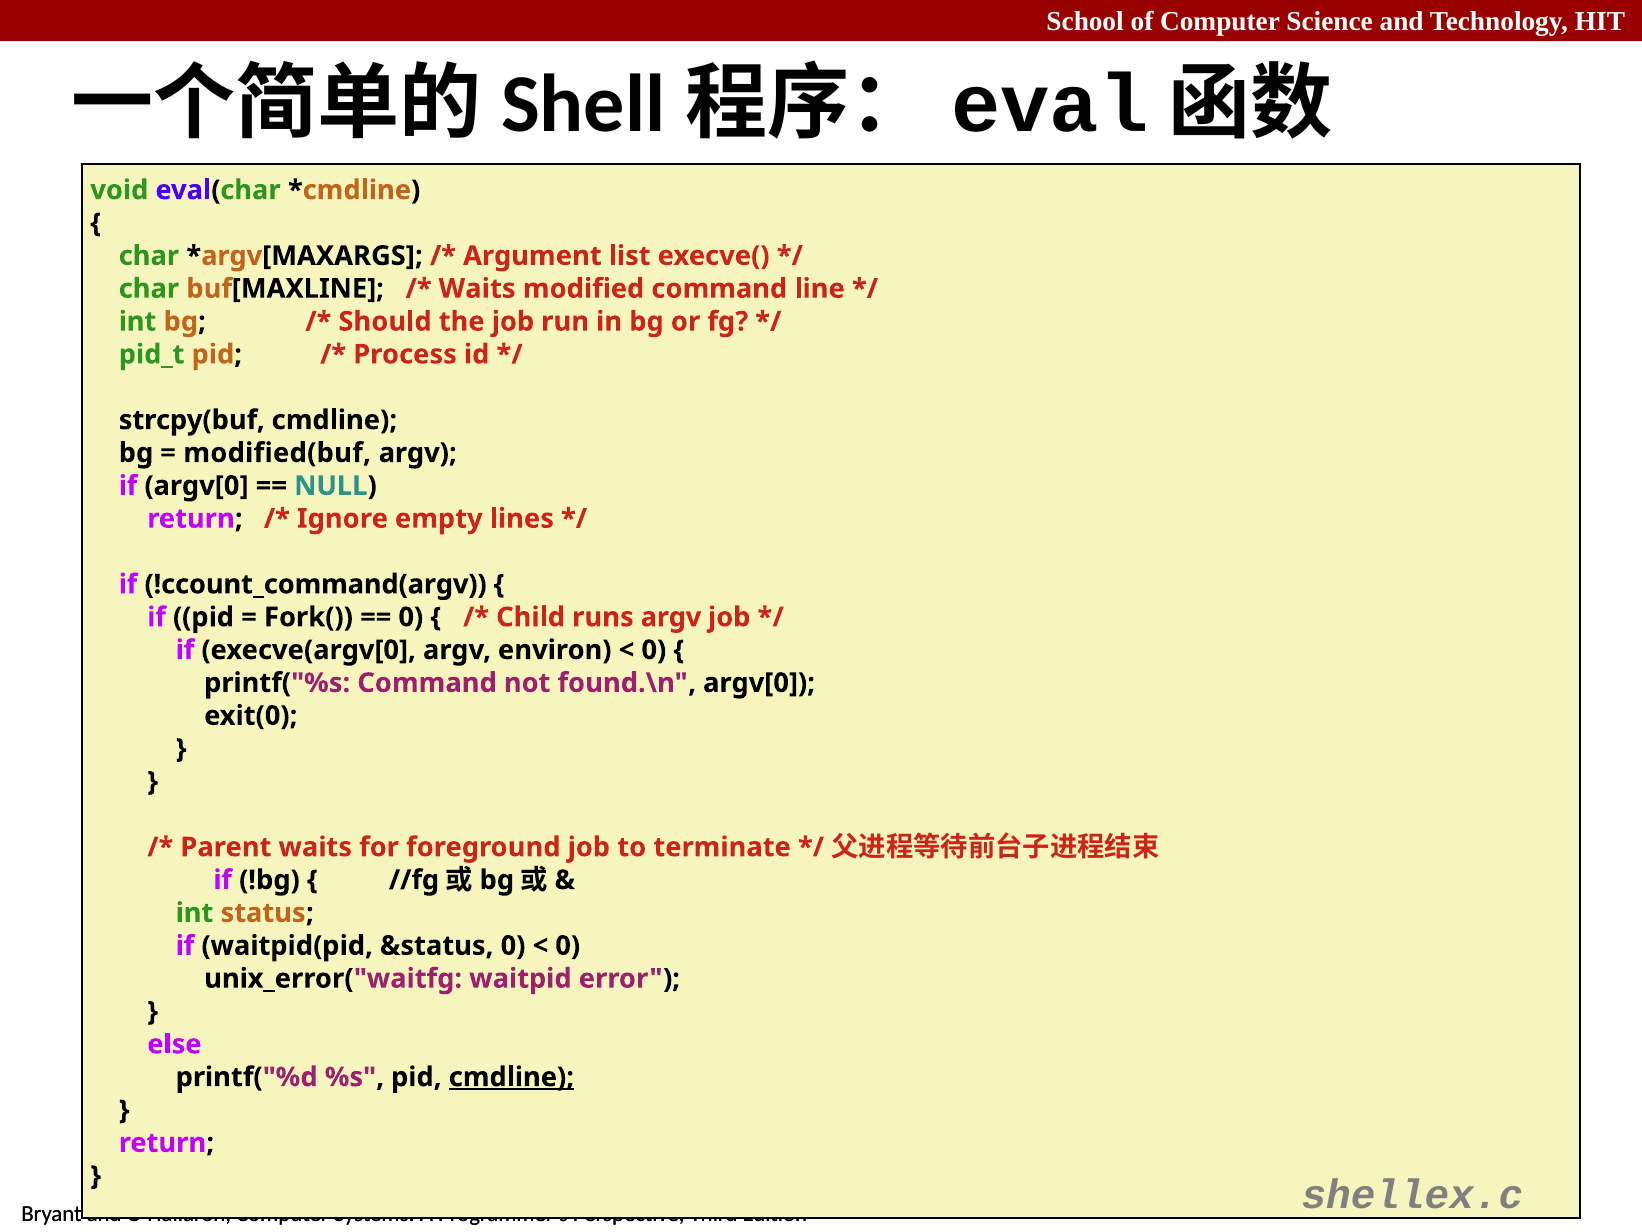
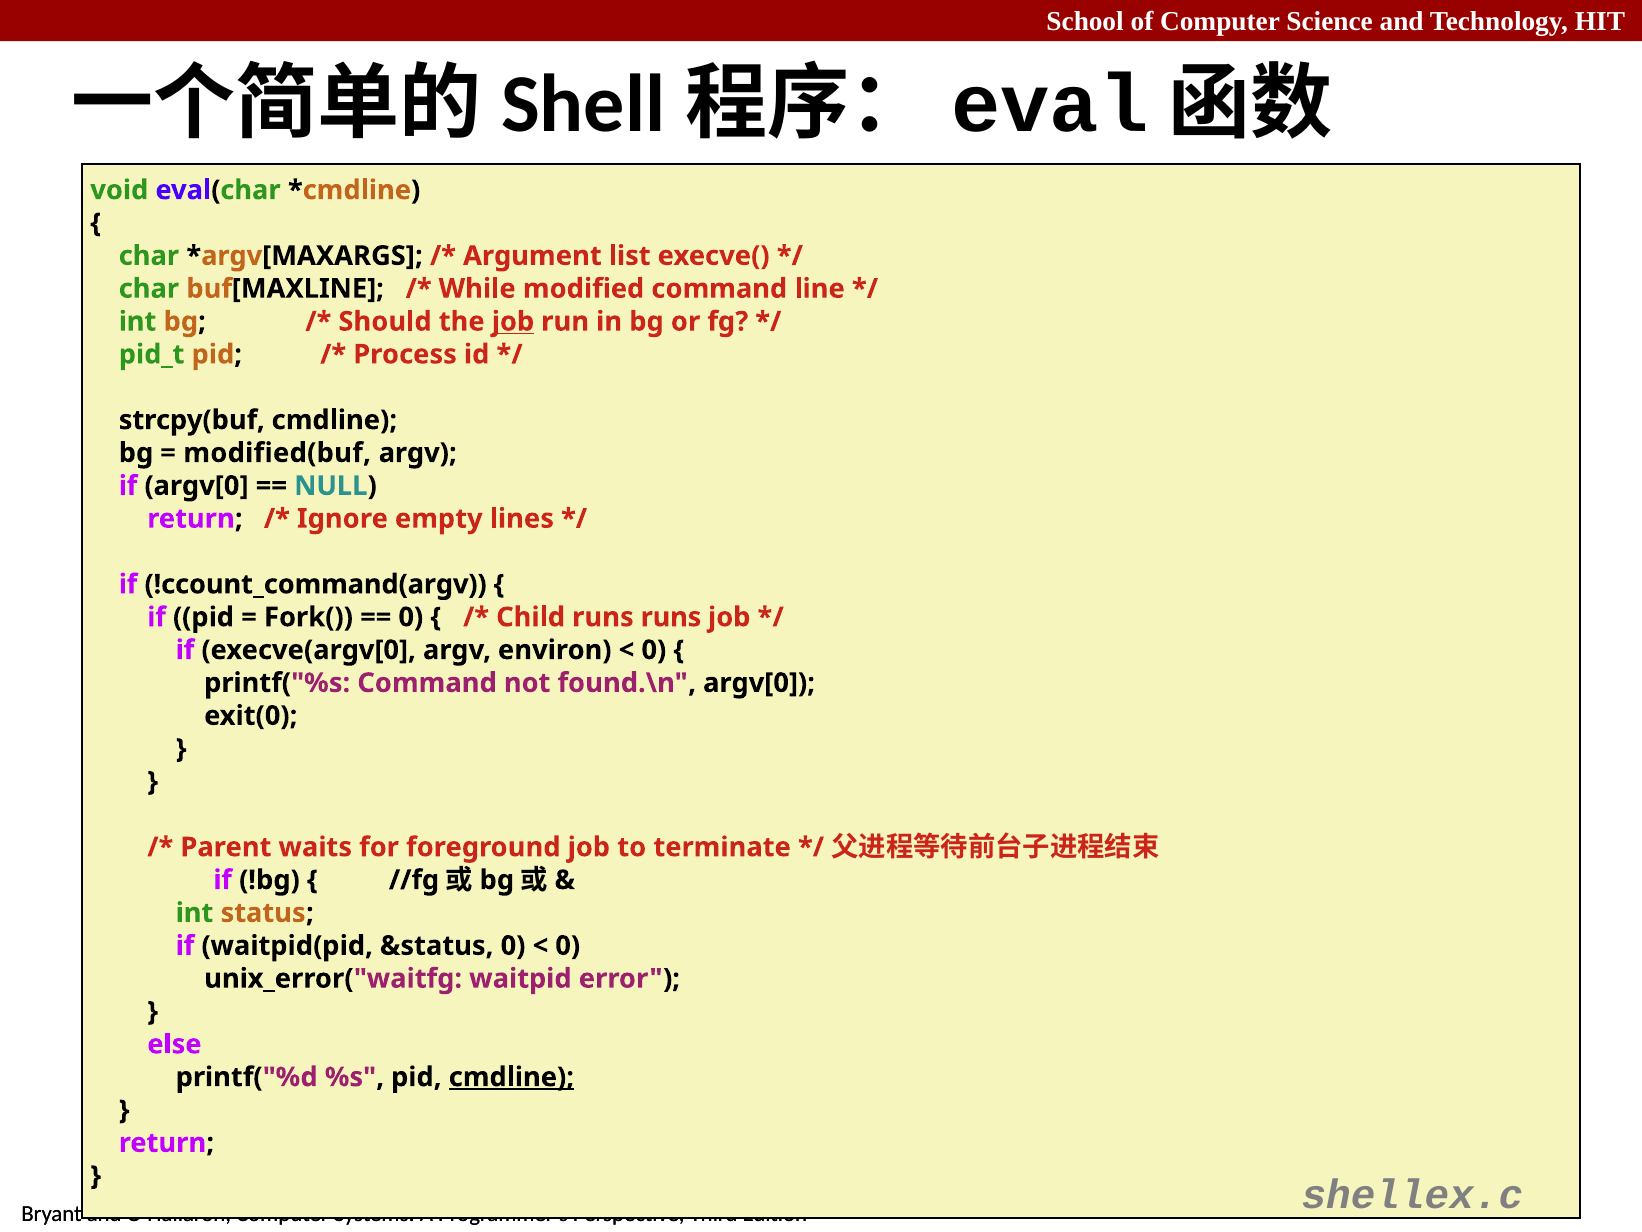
Waits: Waits -> While (477, 289)
job underline: none -> present (513, 321)
runs argv: argv -> runs (671, 617)
